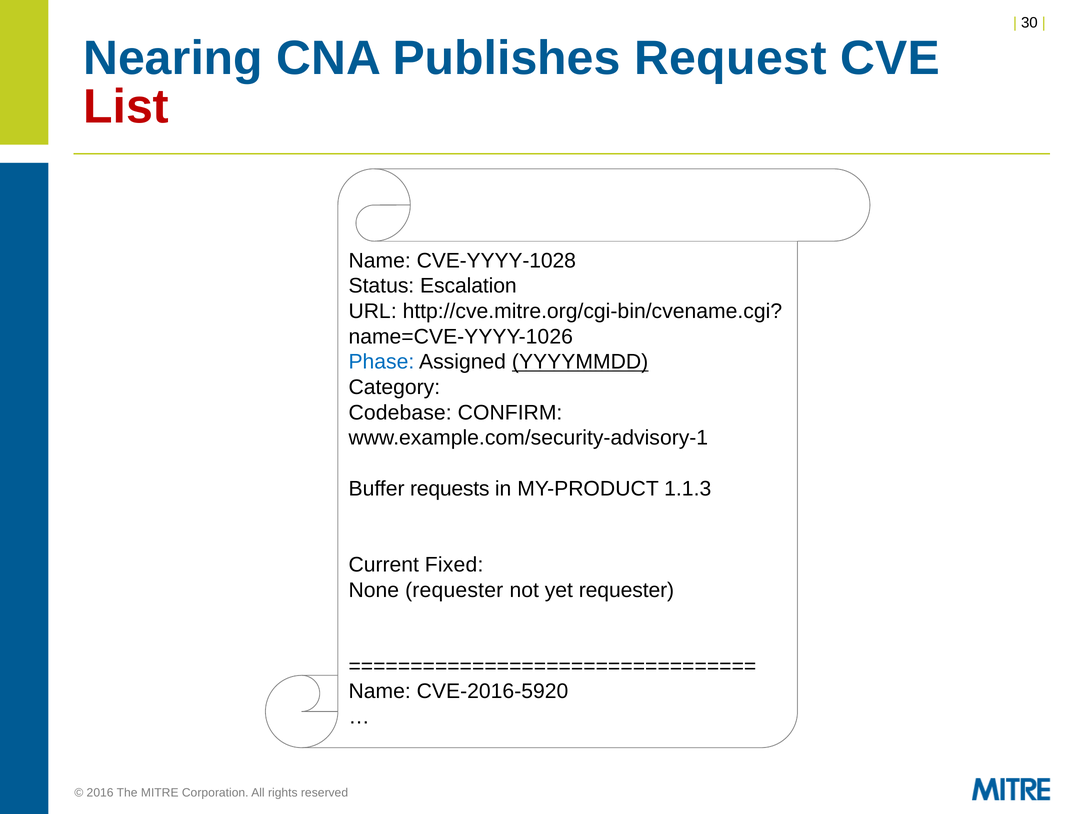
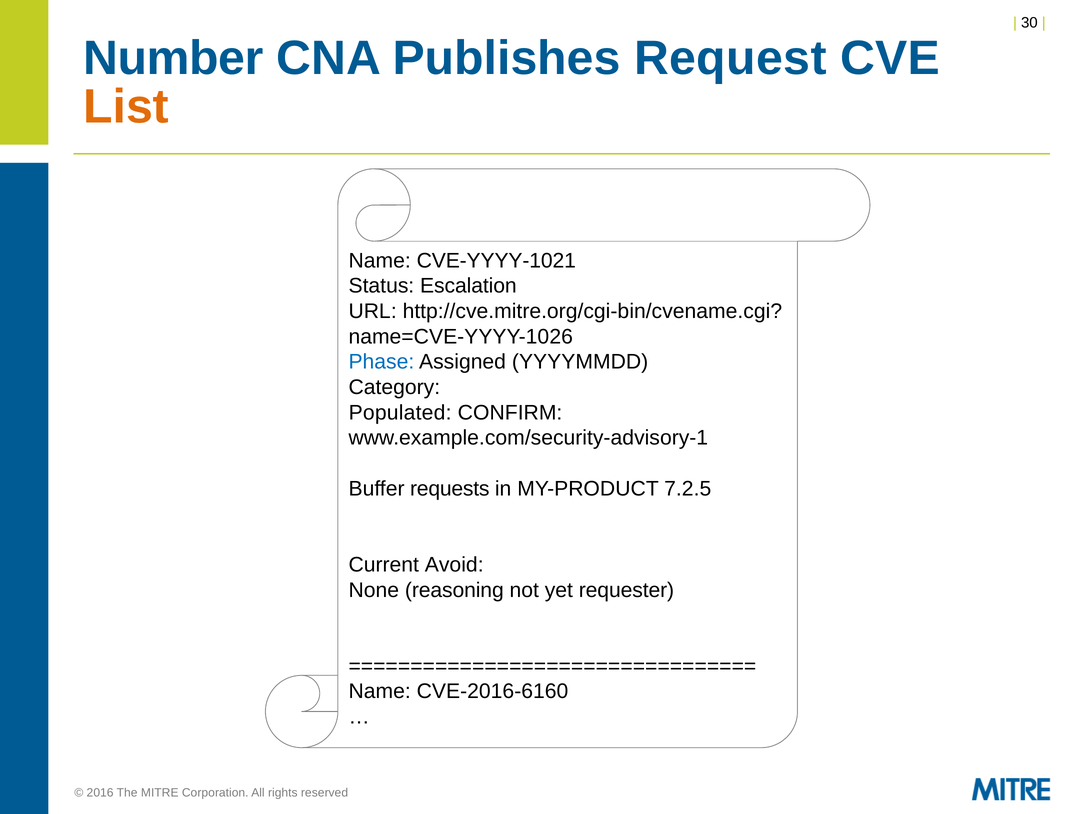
Nearing: Nearing -> Number (173, 59)
List colour: red -> orange (126, 107)
CVE-YYYY-1028: CVE-YYYY-1028 -> CVE-YYYY-1021 (496, 261)
YYYYMMDD underline: present -> none (580, 362)
Codebase: Codebase -> Populated (400, 413)
1.1.3: 1.1.3 -> 7.2.5 (688, 489)
Fixed: Fixed -> Avoid (454, 565)
None requester: requester -> reasoning (454, 590)
CVE-2016-5920: CVE-2016-5920 -> CVE-2016-6160 (493, 692)
